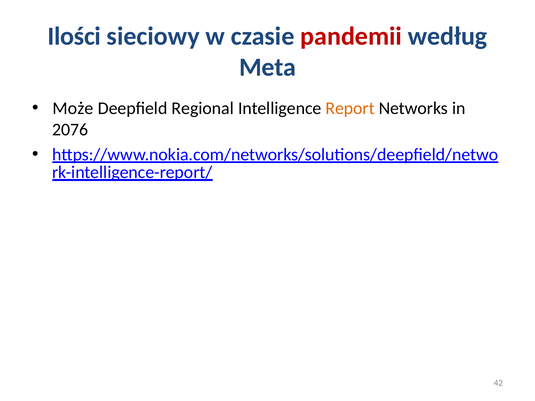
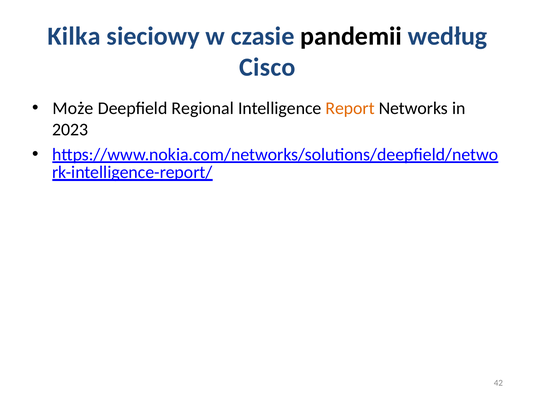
Ilości: Ilości -> Kilka (74, 36)
pandemii colour: red -> black (351, 36)
Meta: Meta -> Cisco (267, 67)
2076: 2076 -> 2023 (70, 130)
